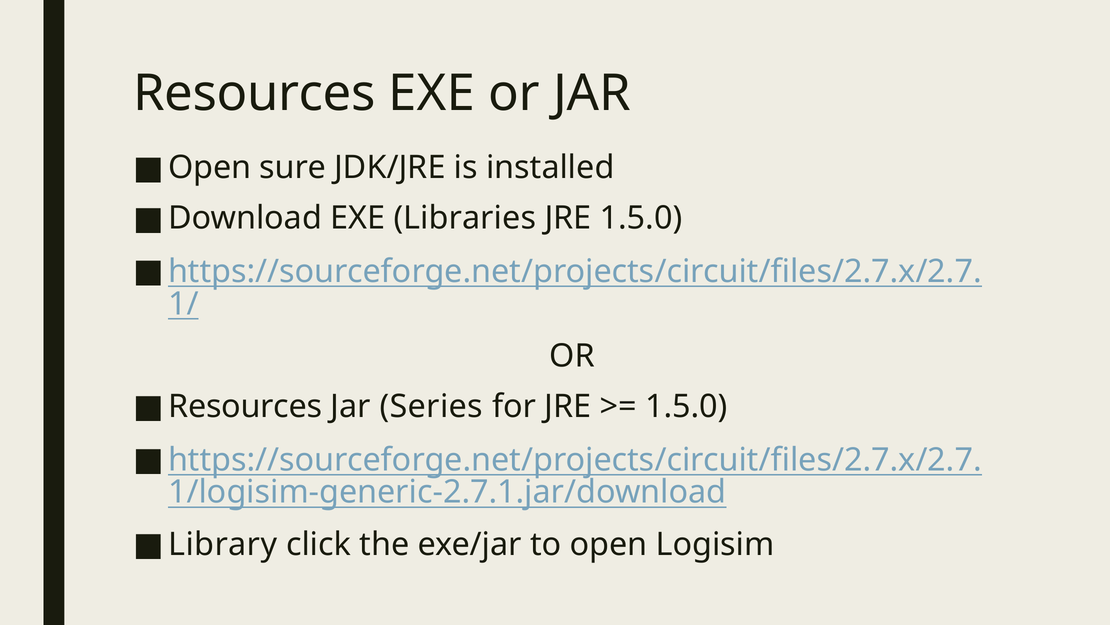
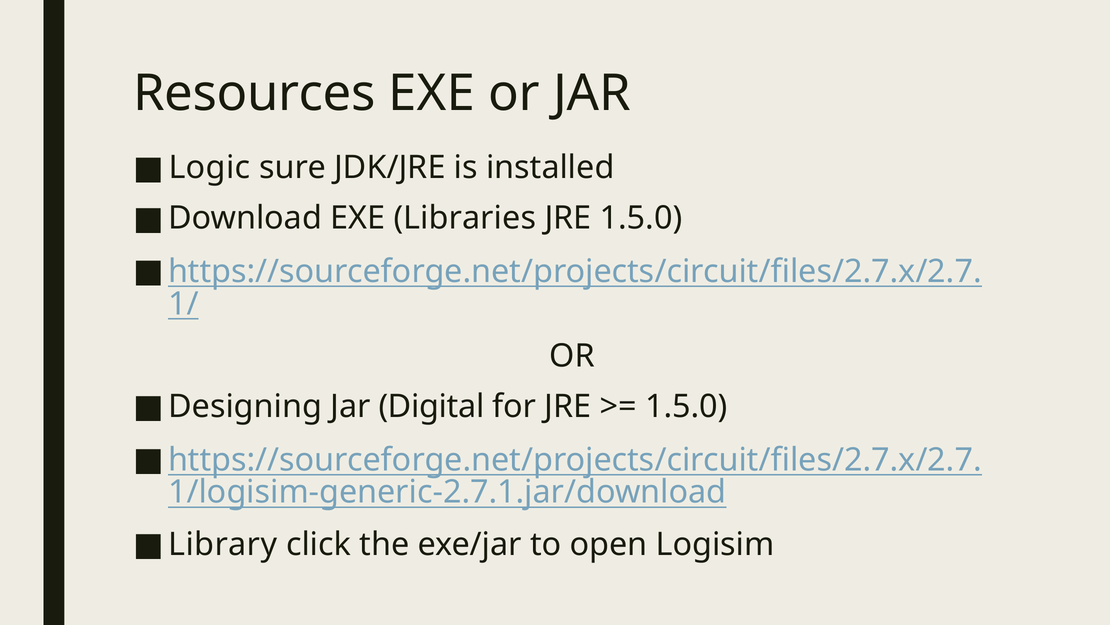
Open: Open -> Logic (209, 167)
Resources: Resources -> Designing (245, 406)
Series: Series -> Digital (432, 406)
